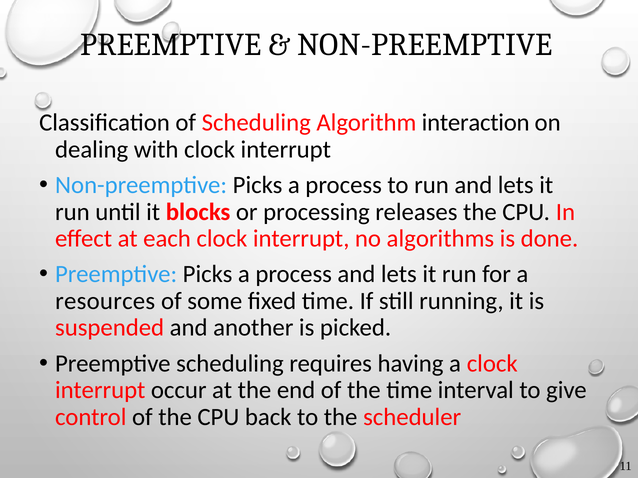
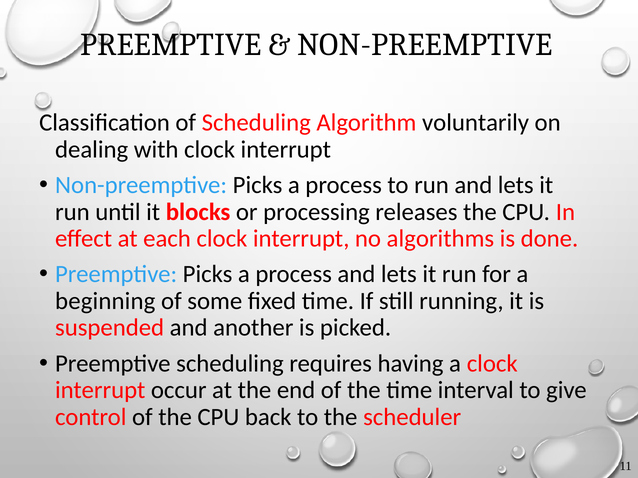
interaction: interaction -> voluntarily (476, 123)
resources: resources -> beginning (105, 301)
